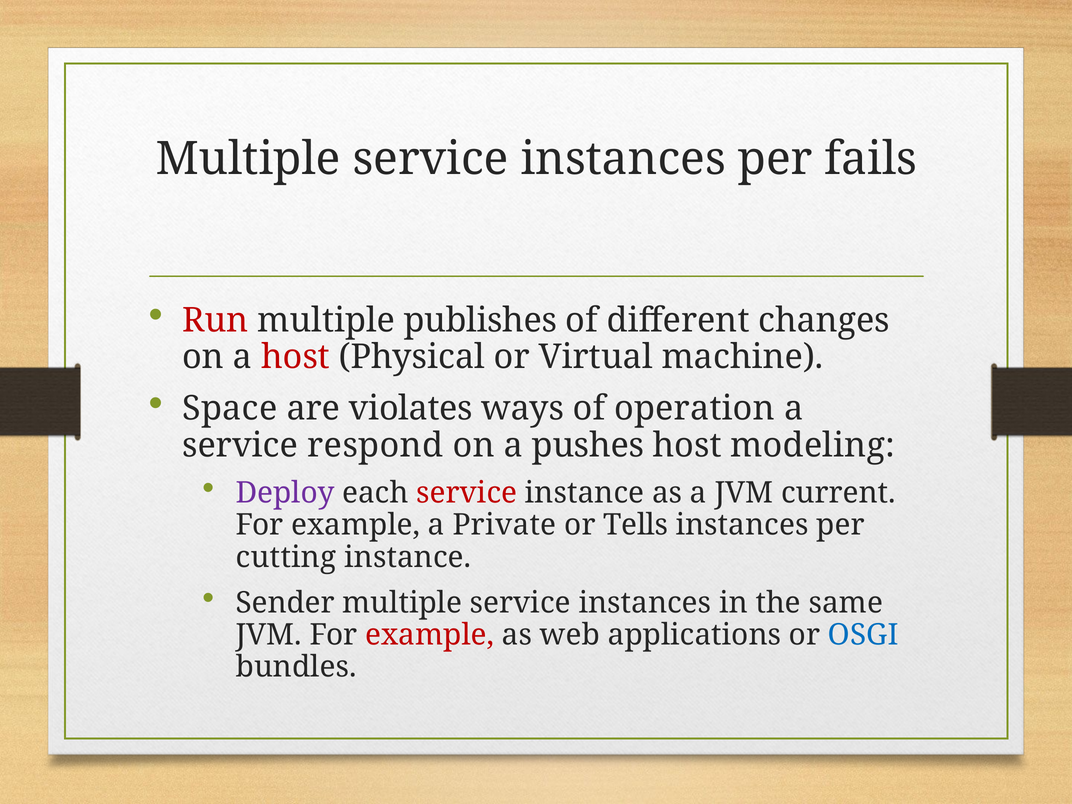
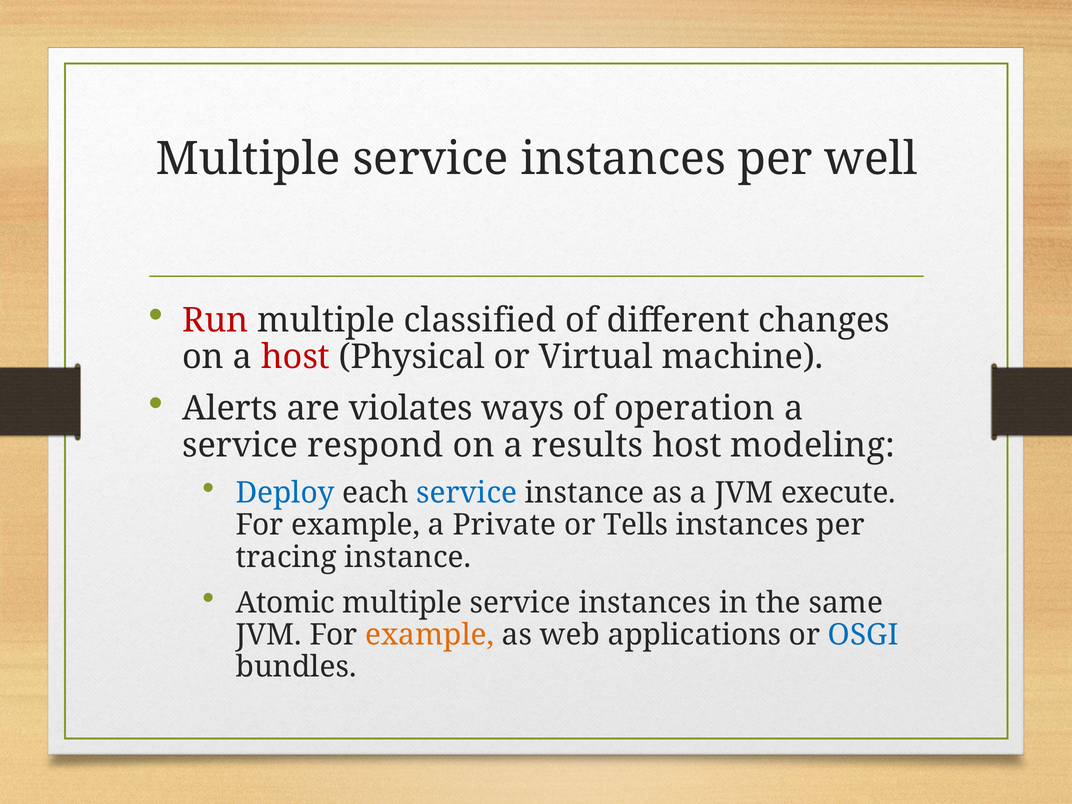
fails: fails -> well (871, 159)
publishes: publishes -> classified (480, 320)
Space: Space -> Alerts (230, 409)
pushes: pushes -> results (588, 446)
Deploy colour: purple -> blue (285, 493)
service colour: red -> blue (467, 493)
current: current -> execute (838, 493)
cutting: cutting -> tracing (286, 557)
Sender: Sender -> Atomic (285, 603)
example colour: red -> orange (430, 635)
